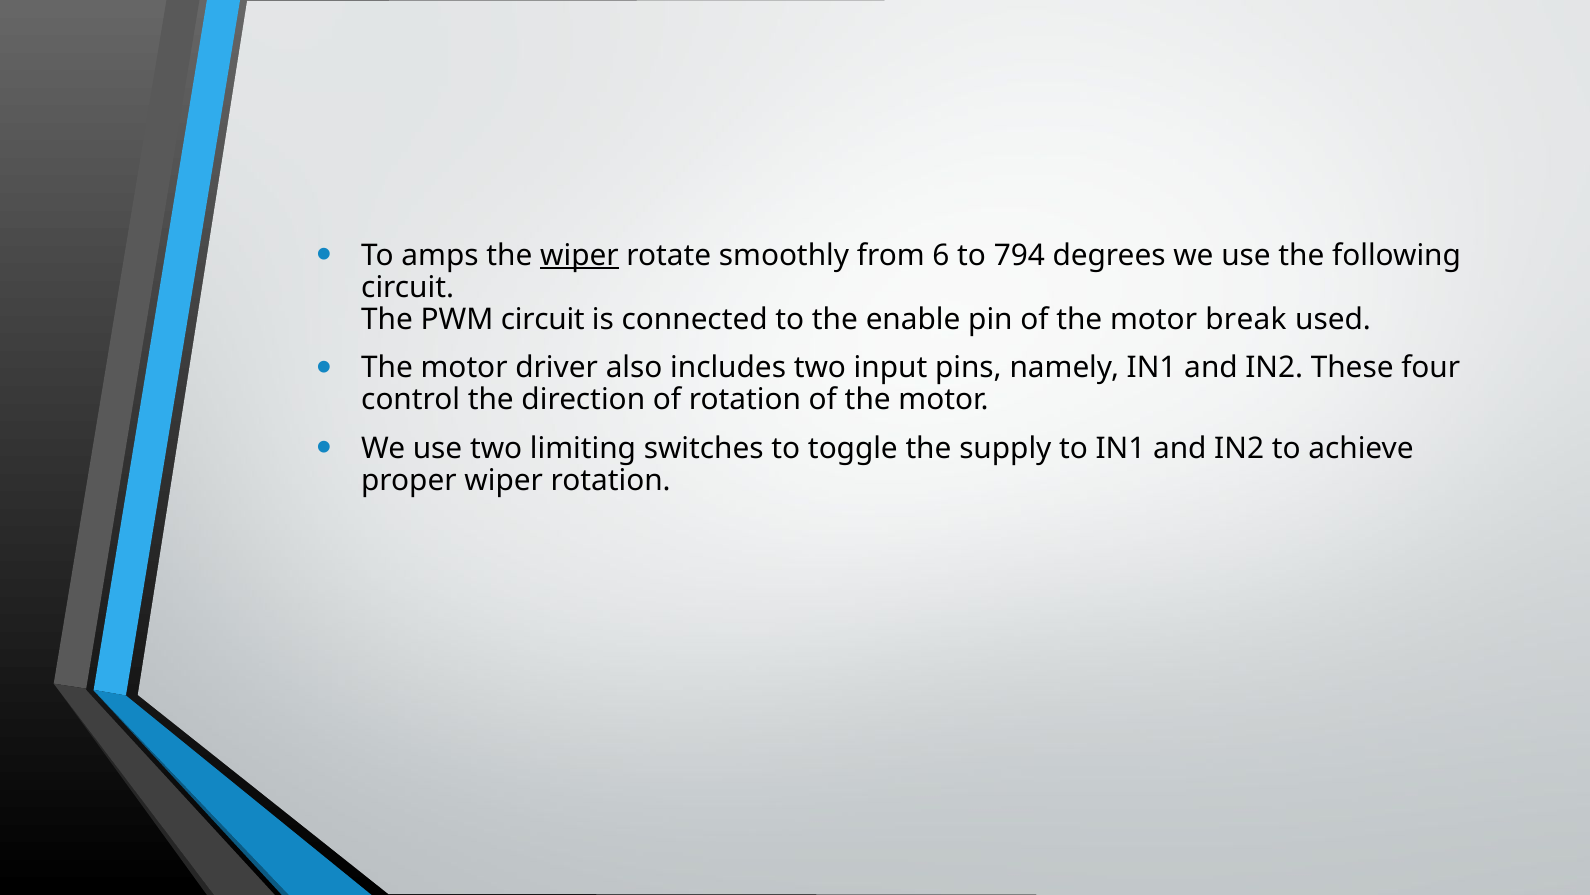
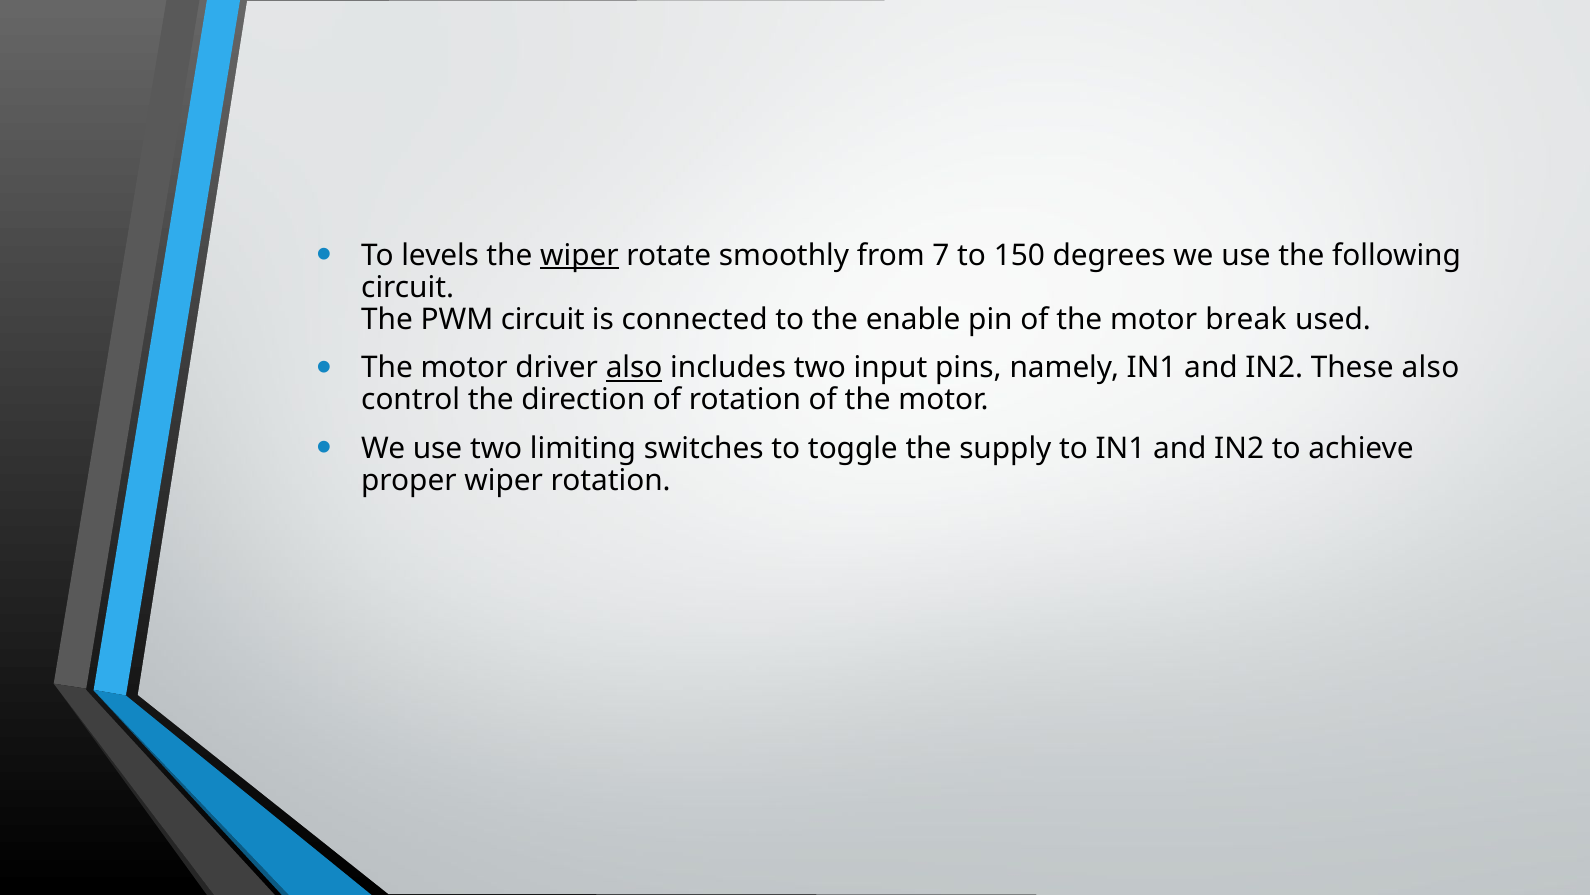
amps: amps -> levels (440, 255)
6: 6 -> 7 (941, 255)
794: 794 -> 150 (1019, 255)
also underline: none -> present (634, 368)
These four: four -> also (1431, 368)
